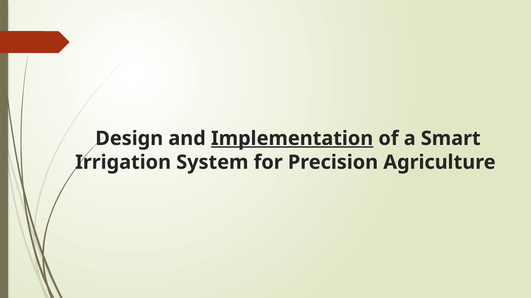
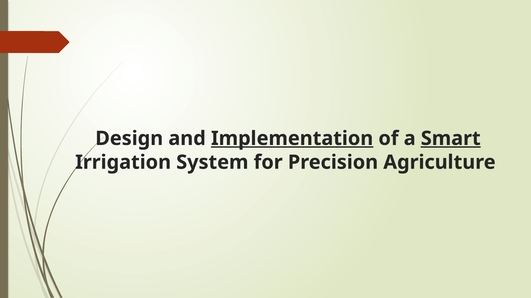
Smart underline: none -> present (451, 139)
